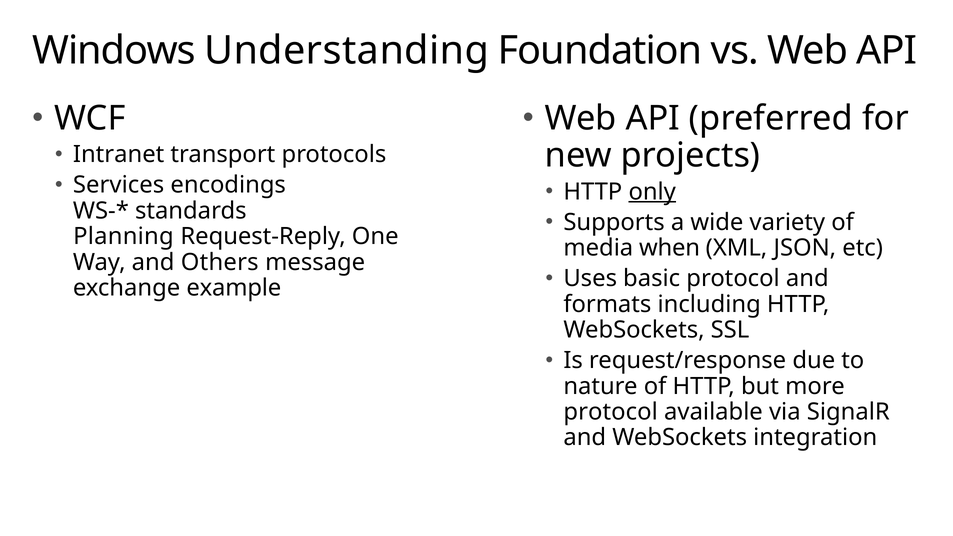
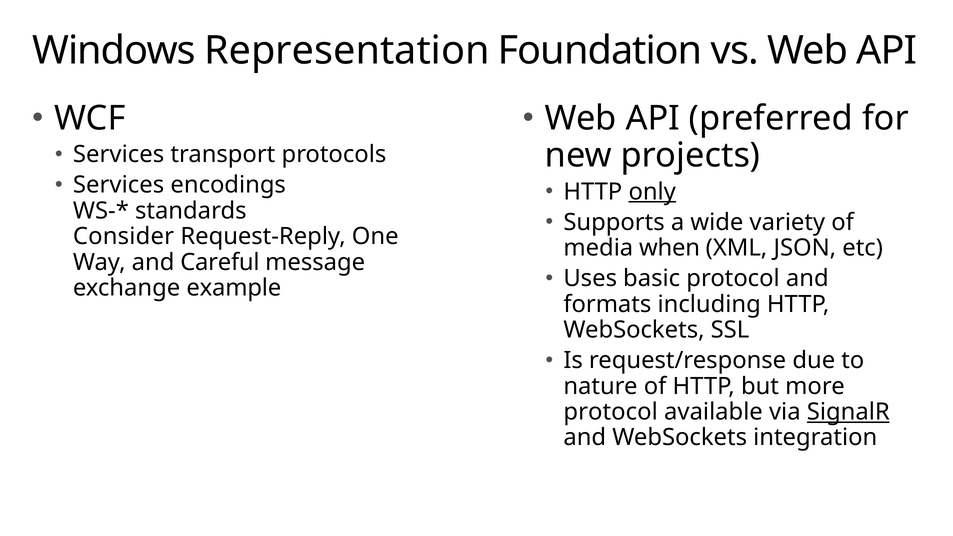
Understanding: Understanding -> Representation (347, 51)
Intranet: Intranet -> Services (119, 155)
Planning: Planning -> Consider (123, 237)
Others: Others -> Careful (220, 262)
SignalR underline: none -> present (848, 412)
